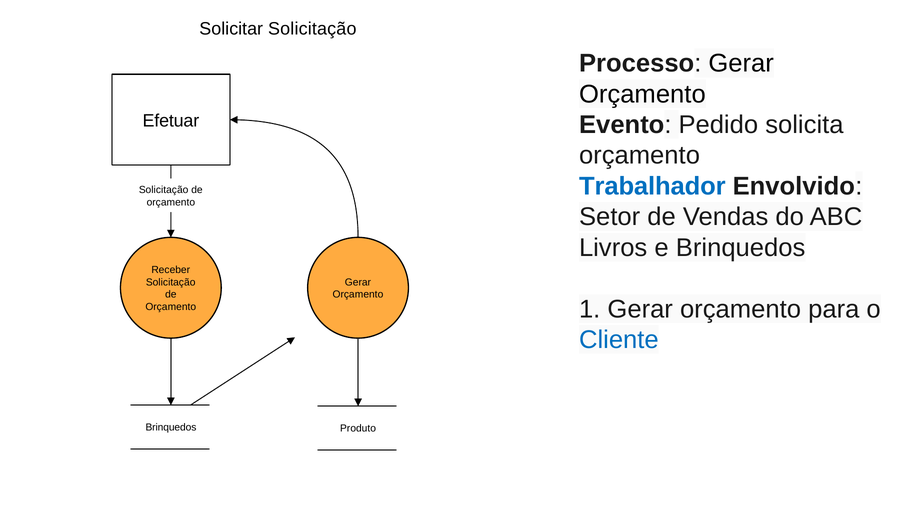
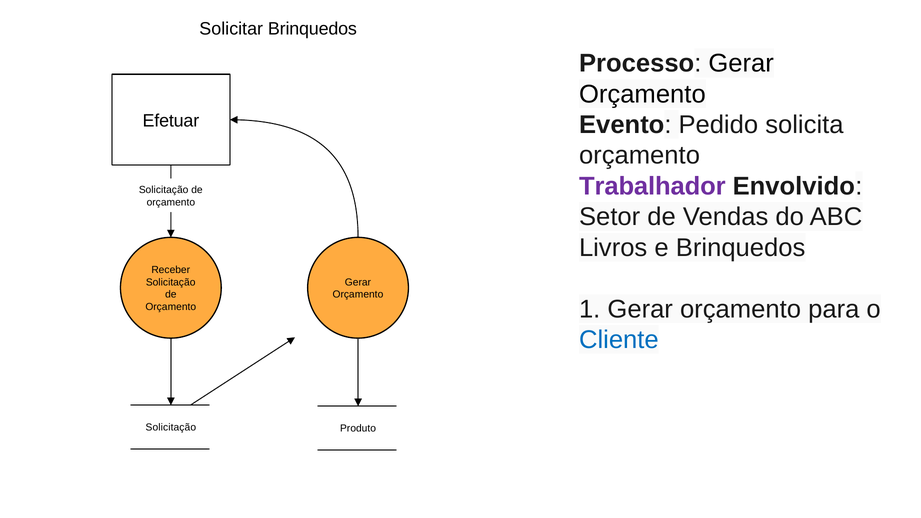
Solicitar Solicitação: Solicitação -> Brinquedos (312, 29)
Trabalhador colour: blue -> purple (652, 186)
Brinquedos: Brinquedos -> Solicitação (171, 428)
